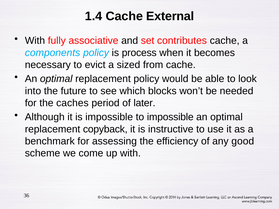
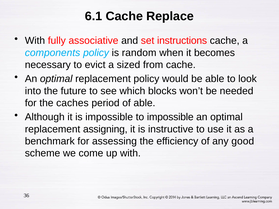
1.4: 1.4 -> 6.1 (94, 16)
External: External -> Replace (170, 16)
contributes: contributes -> instructions (182, 41)
process: process -> random (139, 53)
of later: later -> able (144, 103)
copyback: copyback -> assigning (105, 129)
